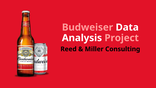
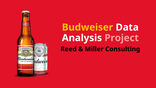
Budweiser colour: pink -> yellow (88, 27)
